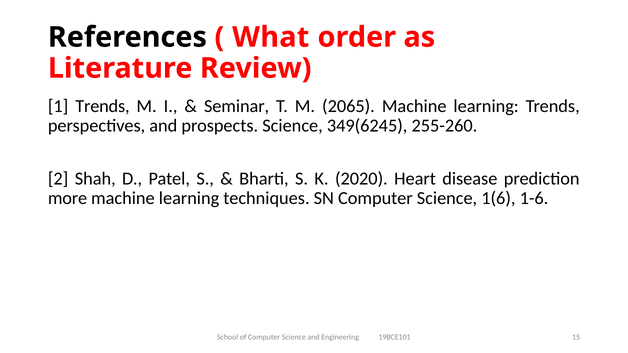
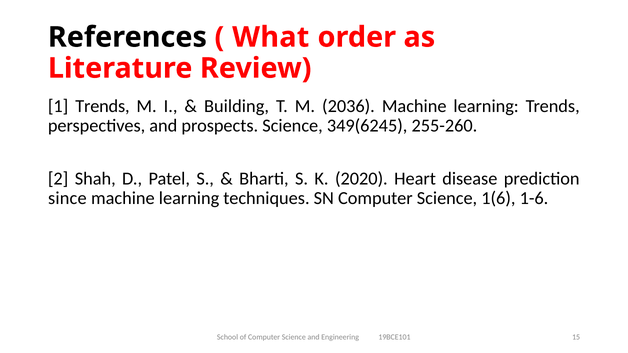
Seminar: Seminar -> Building (237, 106)
2065: 2065 -> 2036 (348, 106)
more: more -> since (67, 198)
